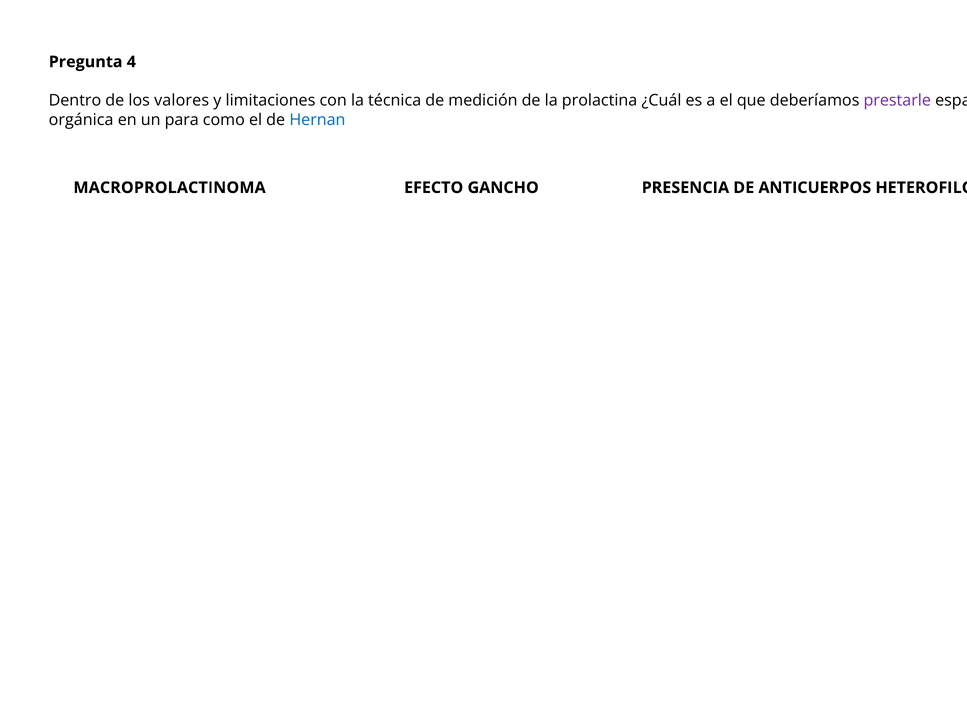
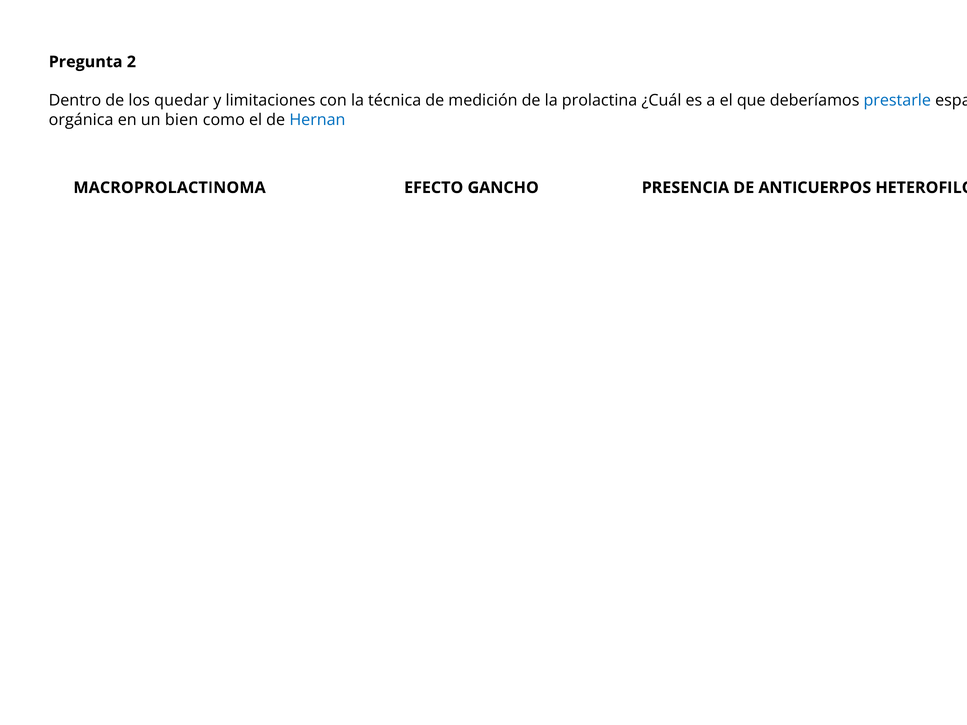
4: 4 -> 2 (131, 62)
valores: valores -> quedar (182, 101)
prestarle colour: purple -> blue (897, 101)
para: para -> bien (182, 120)
